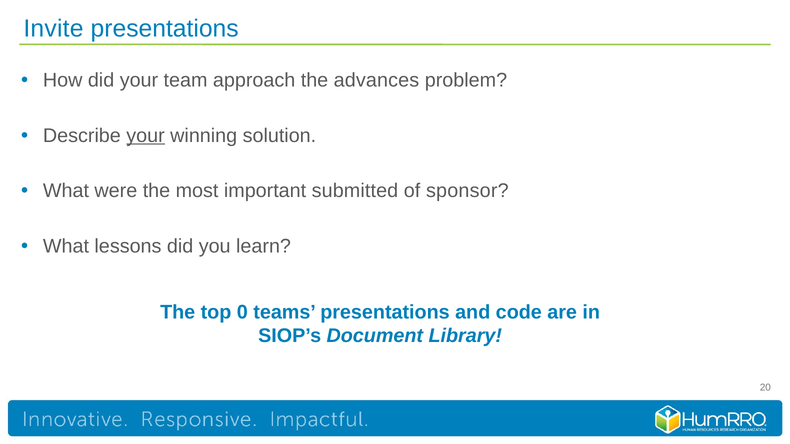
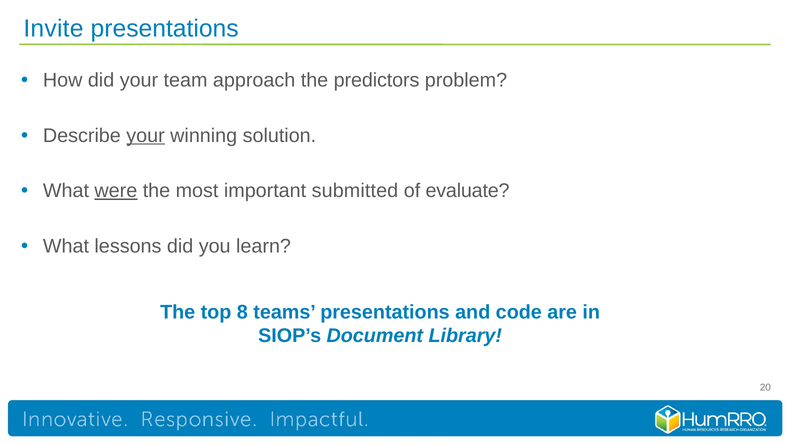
advances: advances -> predictors (377, 80)
were underline: none -> present (116, 191)
sponsor: sponsor -> evaluate (468, 191)
0: 0 -> 8 (242, 312)
